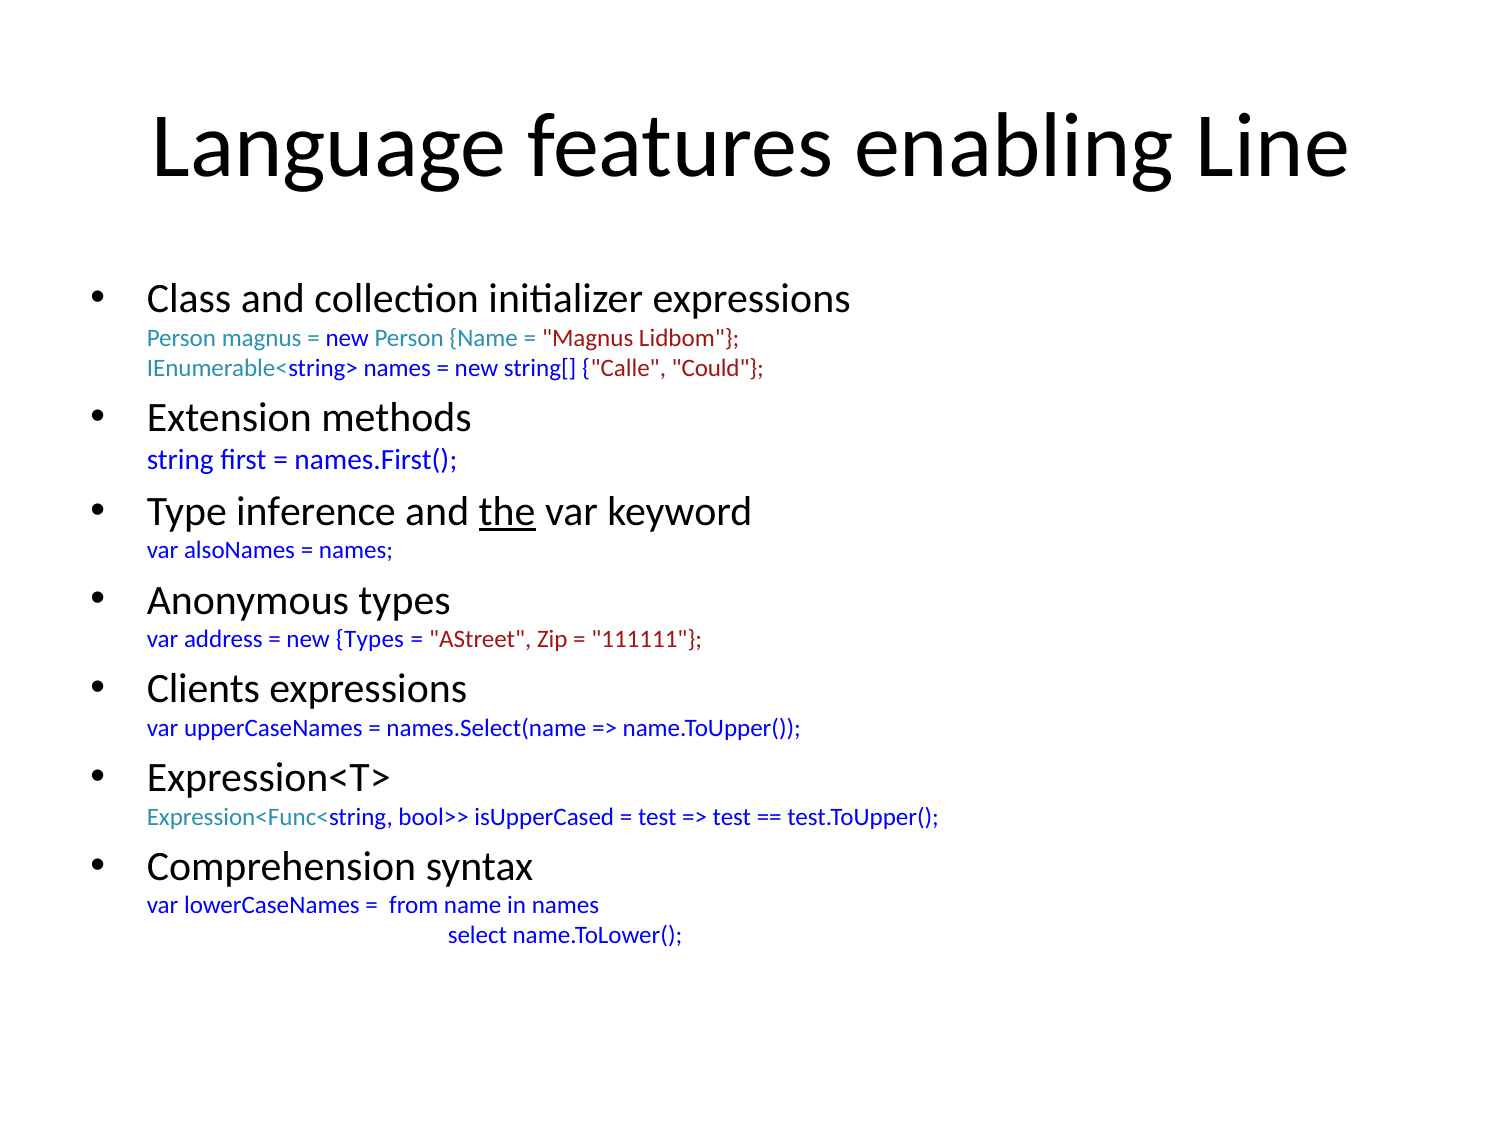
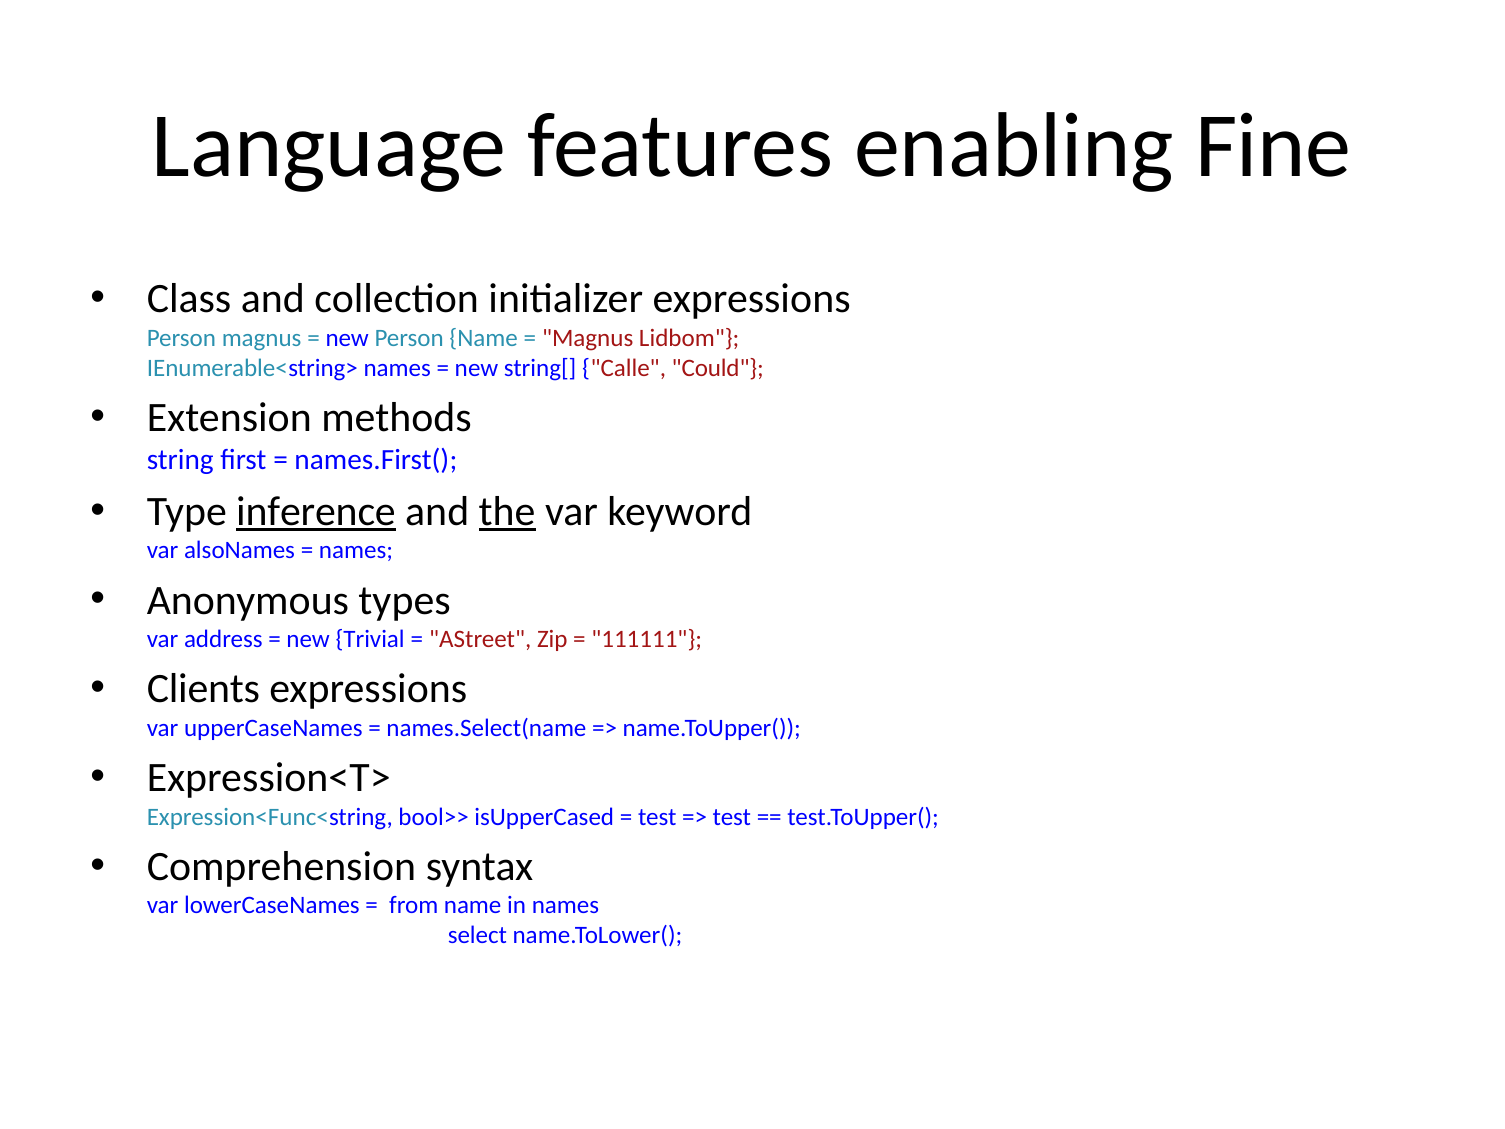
Line: Line -> Fine (1273, 146)
inference underline: none -> present (316, 512)
new Types: Types -> Trivial (370, 639)
